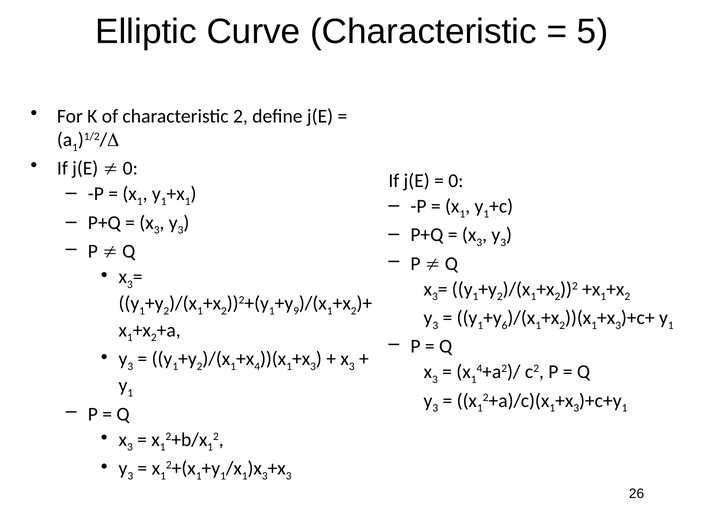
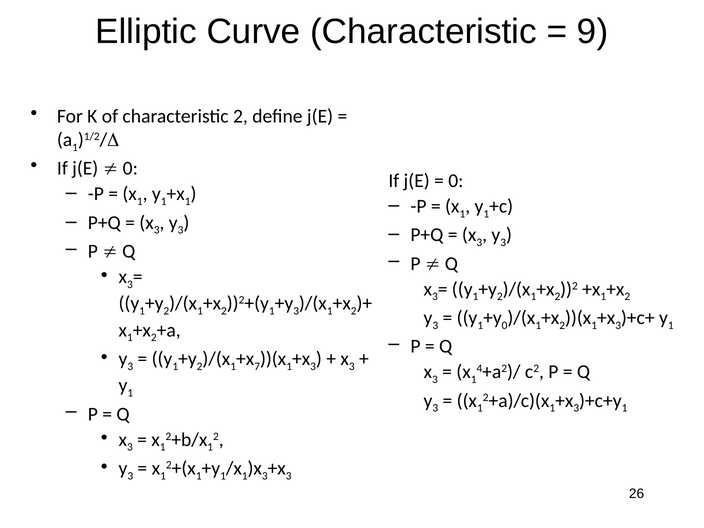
5: 5 -> 9 (593, 32)
9: 9 -> 3 (296, 311)
6: 6 -> 0 (505, 325)
4: 4 -> 7 (257, 366)
